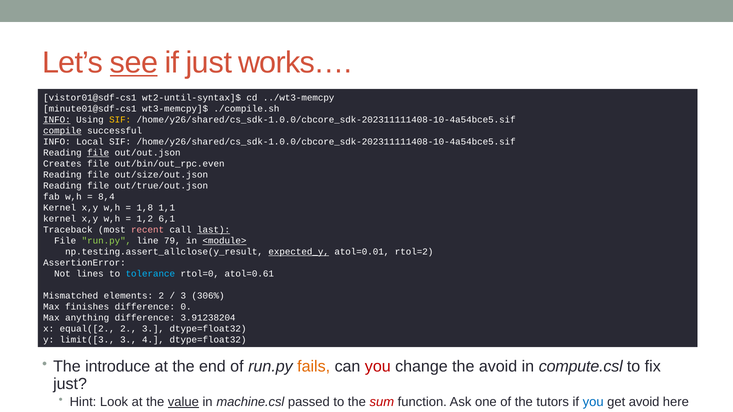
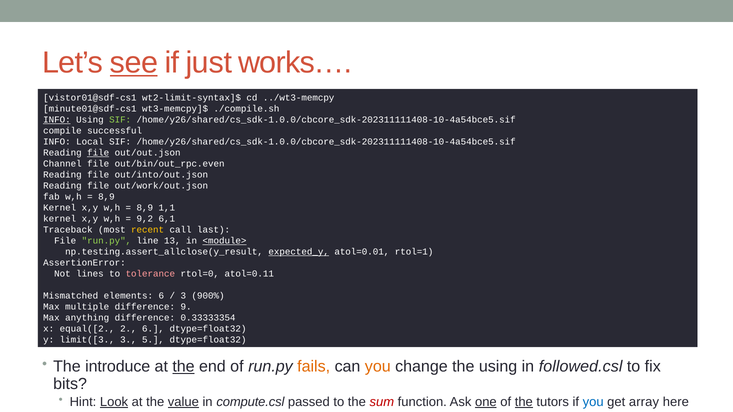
wt2-until-syntax]$: wt2-until-syntax]$ -> wt2-limit-syntax]$ (192, 98)
SIF colour: yellow -> light green (120, 120)
compile underline: present -> none (62, 131)
Creates: Creates -> Channel (62, 164)
out/size/out.json: out/size/out.json -> out/into/out.json (161, 175)
out/true/out.json: out/true/out.json -> out/work/out.json (161, 186)
8,4: 8,4 -> 8,9 (106, 197)
1,8: 1,8 -> 8,9 (145, 208)
1,2: 1,2 -> 9,2 (145, 219)
recent colour: pink -> yellow (148, 230)
last underline: present -> none (214, 230)
79: 79 -> 13 (172, 241)
rtol=2: rtol=2 -> rtol=1 (414, 252)
tolerance colour: light blue -> pink (150, 274)
atol=0.61: atol=0.61 -> atol=0.11 (249, 274)
elements 2: 2 -> 6 (161, 296)
306%: 306% -> 900% (208, 296)
finishes: finishes -> multiple (87, 307)
0: 0 -> 9 (186, 307)
3.91238204: 3.91238204 -> 0.33333354 (208, 318)
2 3: 3 -> 6 (153, 329)
4: 4 -> 5 (153, 340)
the underline: none -> present (184, 367)
you colour: red -> orange (378, 367)
the avoid: avoid -> using (498, 367)
compute.csl: compute.csl -> followed.csl (581, 367)
just: just -> bits (70, 384)
Look underline: none -> present (114, 402)
machine.csl: machine.csl -> compute.csl (250, 402)
one underline: none -> present (486, 402)
the underline: none -> present (524, 402)
get avoid: avoid -> array (644, 402)
